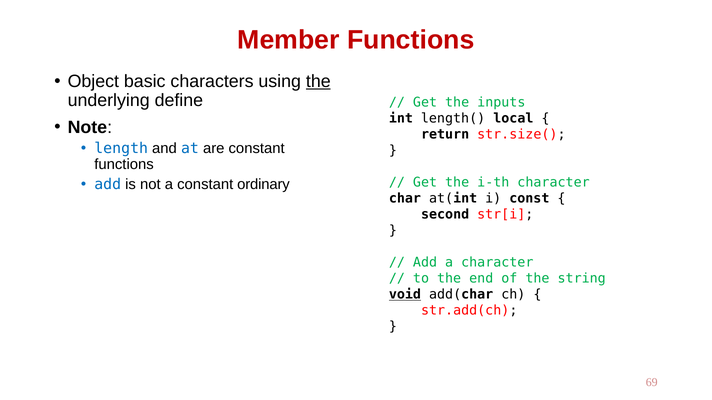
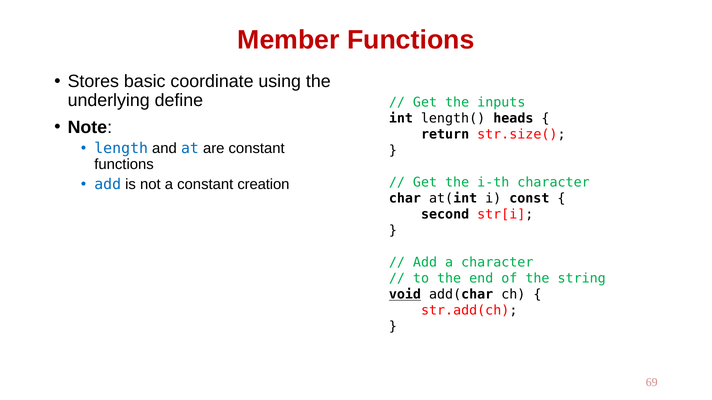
Object: Object -> Stores (93, 82)
characters: characters -> coordinate (212, 82)
the underline: present -> none (318, 82)
local: local -> heads (513, 119)
ordinary: ordinary -> creation (263, 184)
